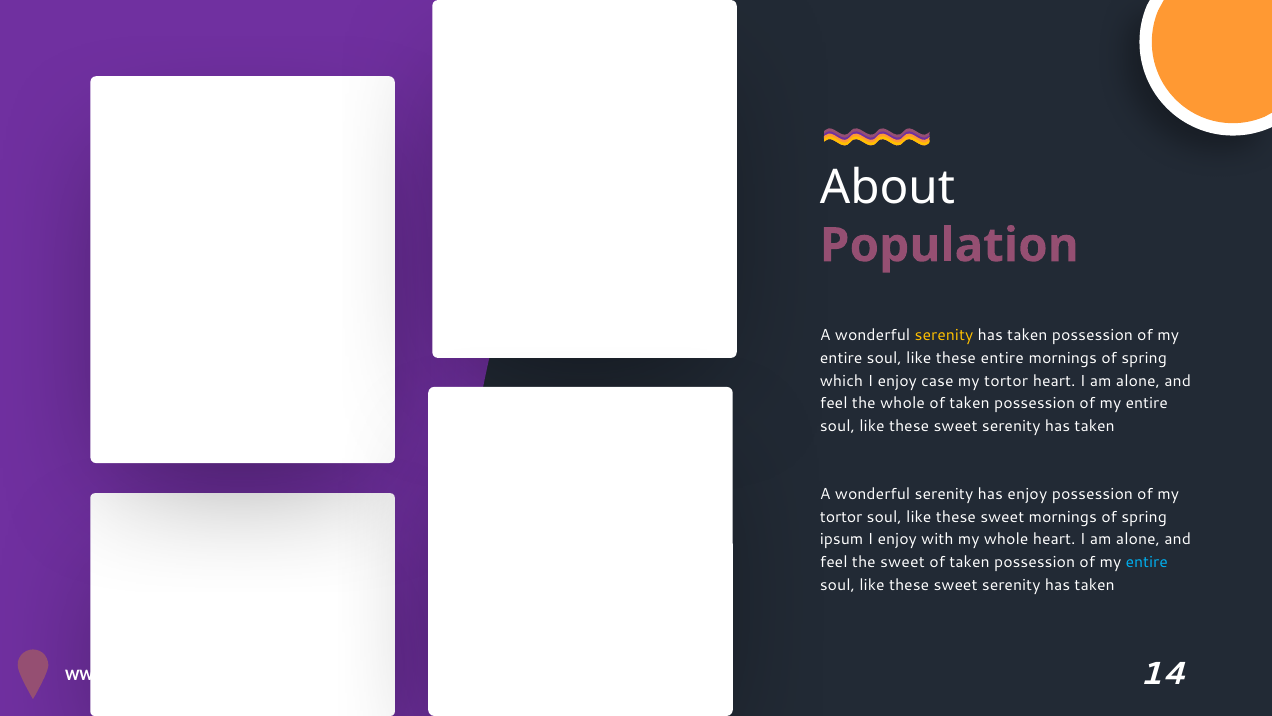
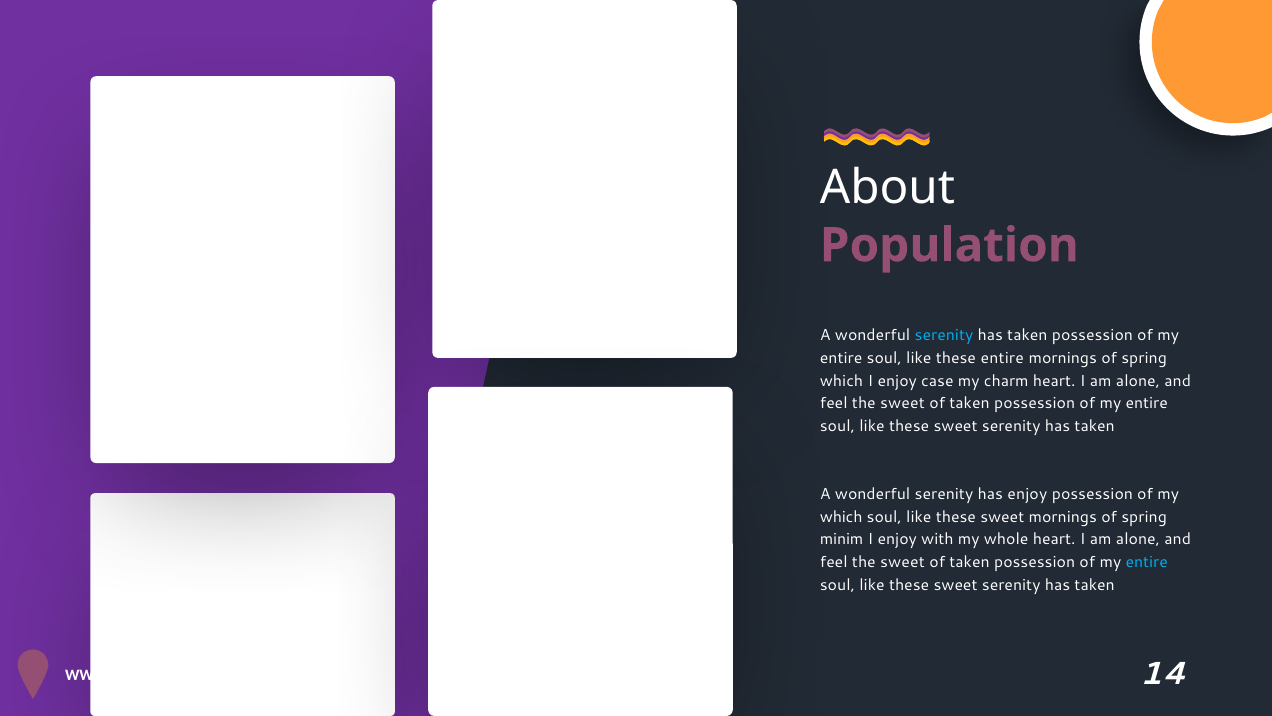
serenity colour: yellow -> light blue (944, 335)
tortor: tortor -> charm (1006, 381)
whole: whole -> sweet (902, 403)
tortor: tortor -> which (841, 516)
ipsum: ipsum -> minim (842, 539)
